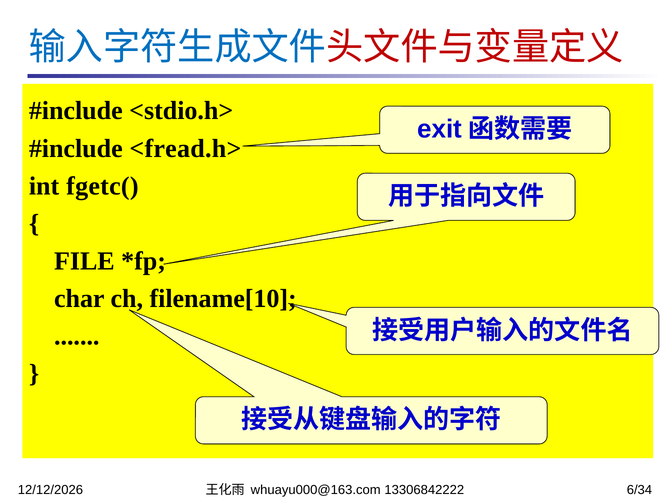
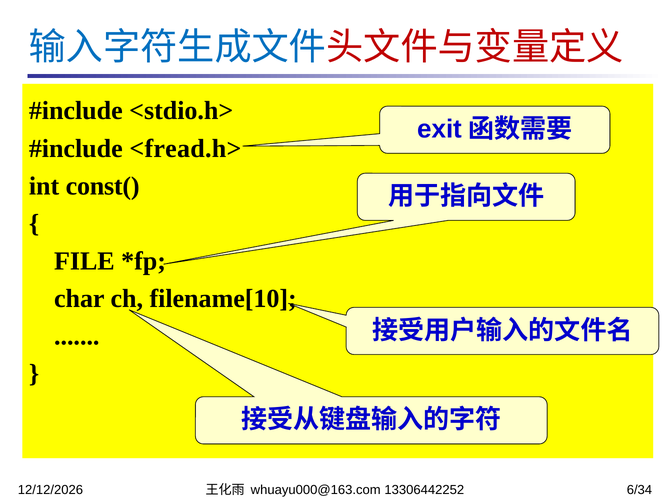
fgetc(: fgetc( -> const( (103, 186)
13306842222: 13306842222 -> 13306442252 (424, 489)
